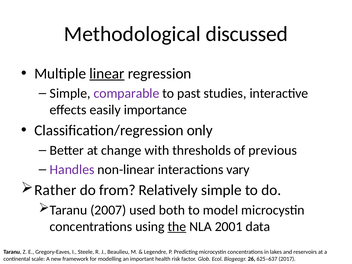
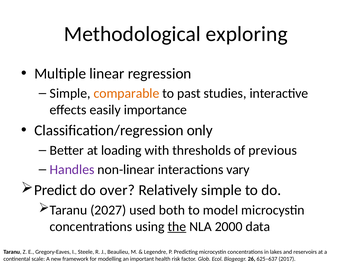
discussed: discussed -> exploring (247, 34)
linear underline: present -> none (107, 74)
comparable colour: purple -> orange (126, 93)
change: change -> loading (121, 150)
Rather: Rather -> Predict (56, 190)
from: from -> over (117, 190)
2007: 2007 -> 2027 (108, 210)
2001: 2001 -> 2000 (229, 227)
